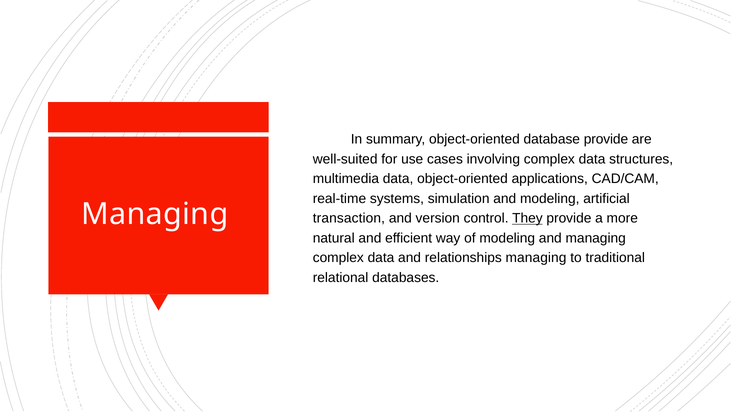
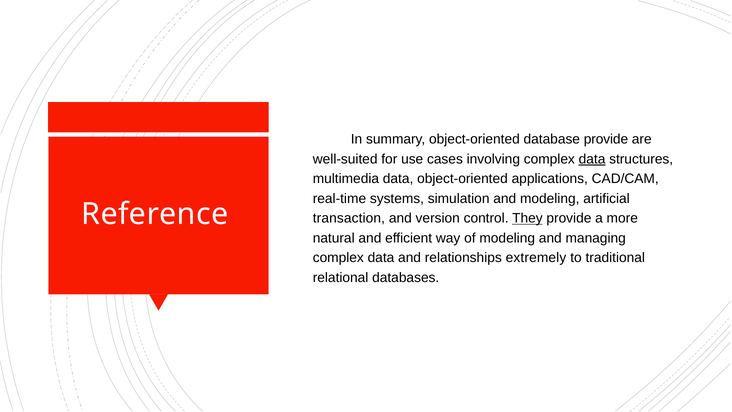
data underline: none -> present (592, 159)
Managing: Managing -> Reference (155, 214)
relationships managing: managing -> extremely (536, 258)
